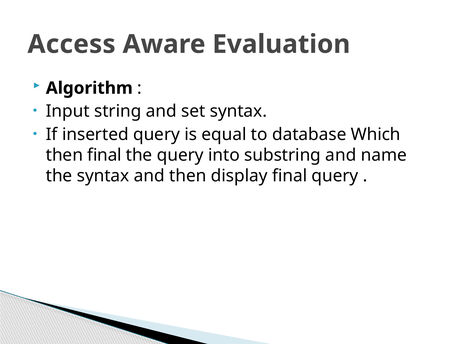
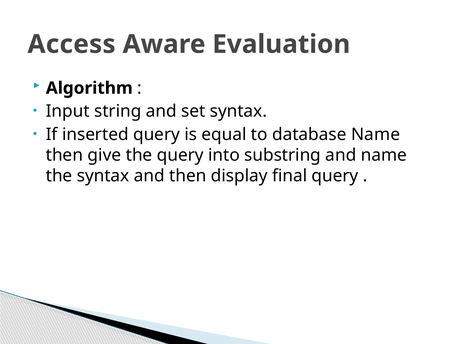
database Which: Which -> Name (376, 135)
then final: final -> give (104, 155)
